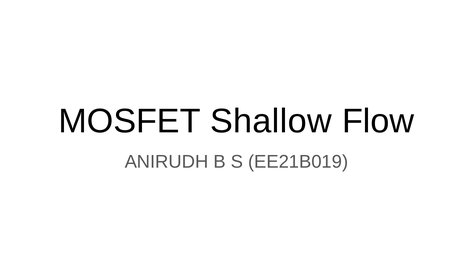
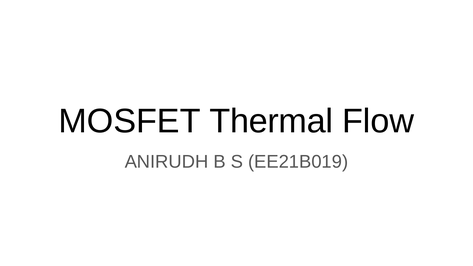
Shallow: Shallow -> Thermal (271, 121)
